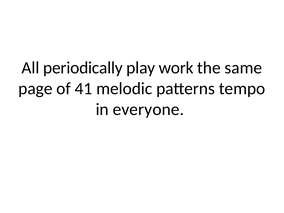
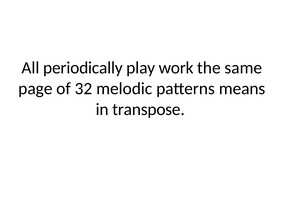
41: 41 -> 32 (84, 89)
tempo: tempo -> means (242, 89)
everyone: everyone -> transpose (149, 109)
